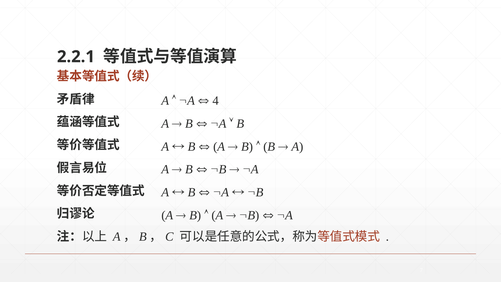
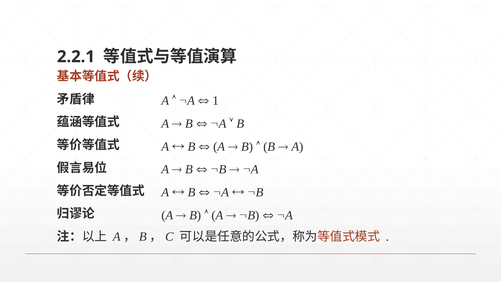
4: 4 -> 1 (216, 101)
